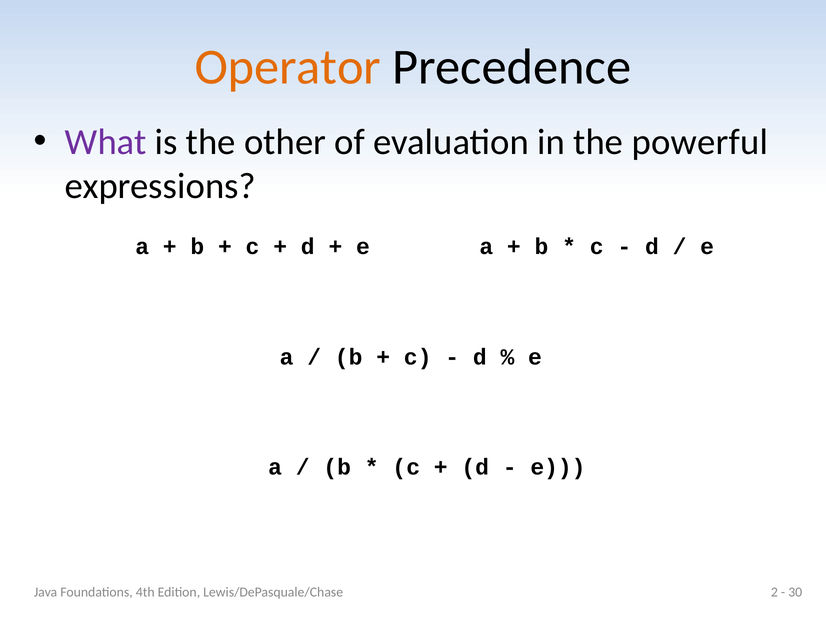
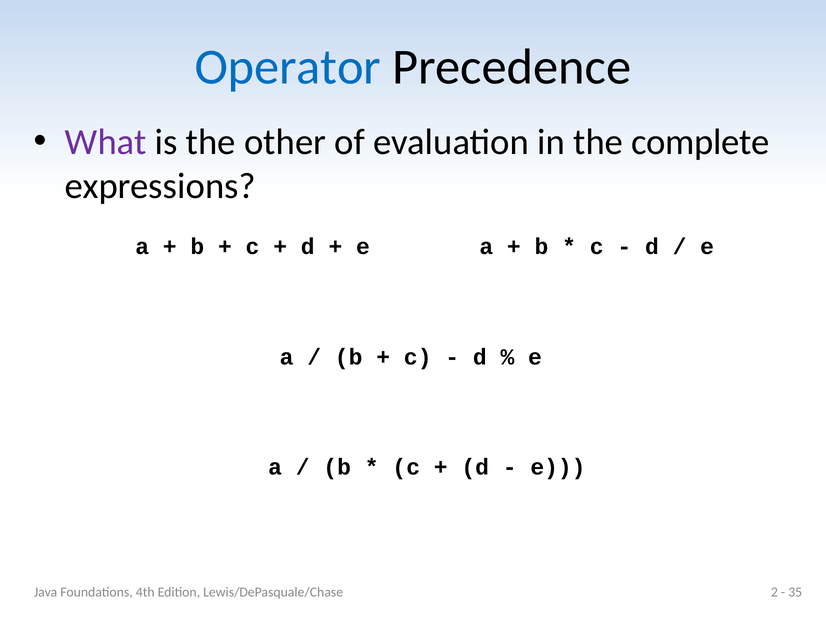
Operator colour: orange -> blue (288, 67)
powerful: powerful -> complete (700, 142)
30: 30 -> 35 (795, 591)
